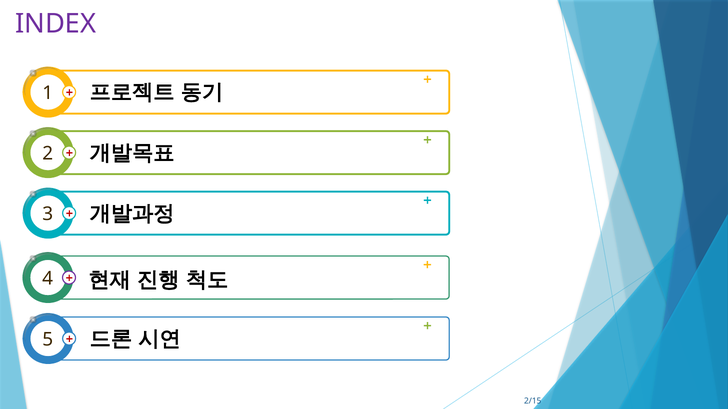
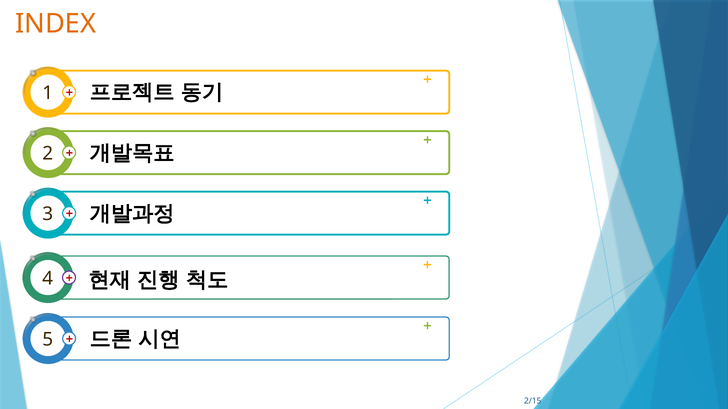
INDEX colour: purple -> orange (56, 24)
